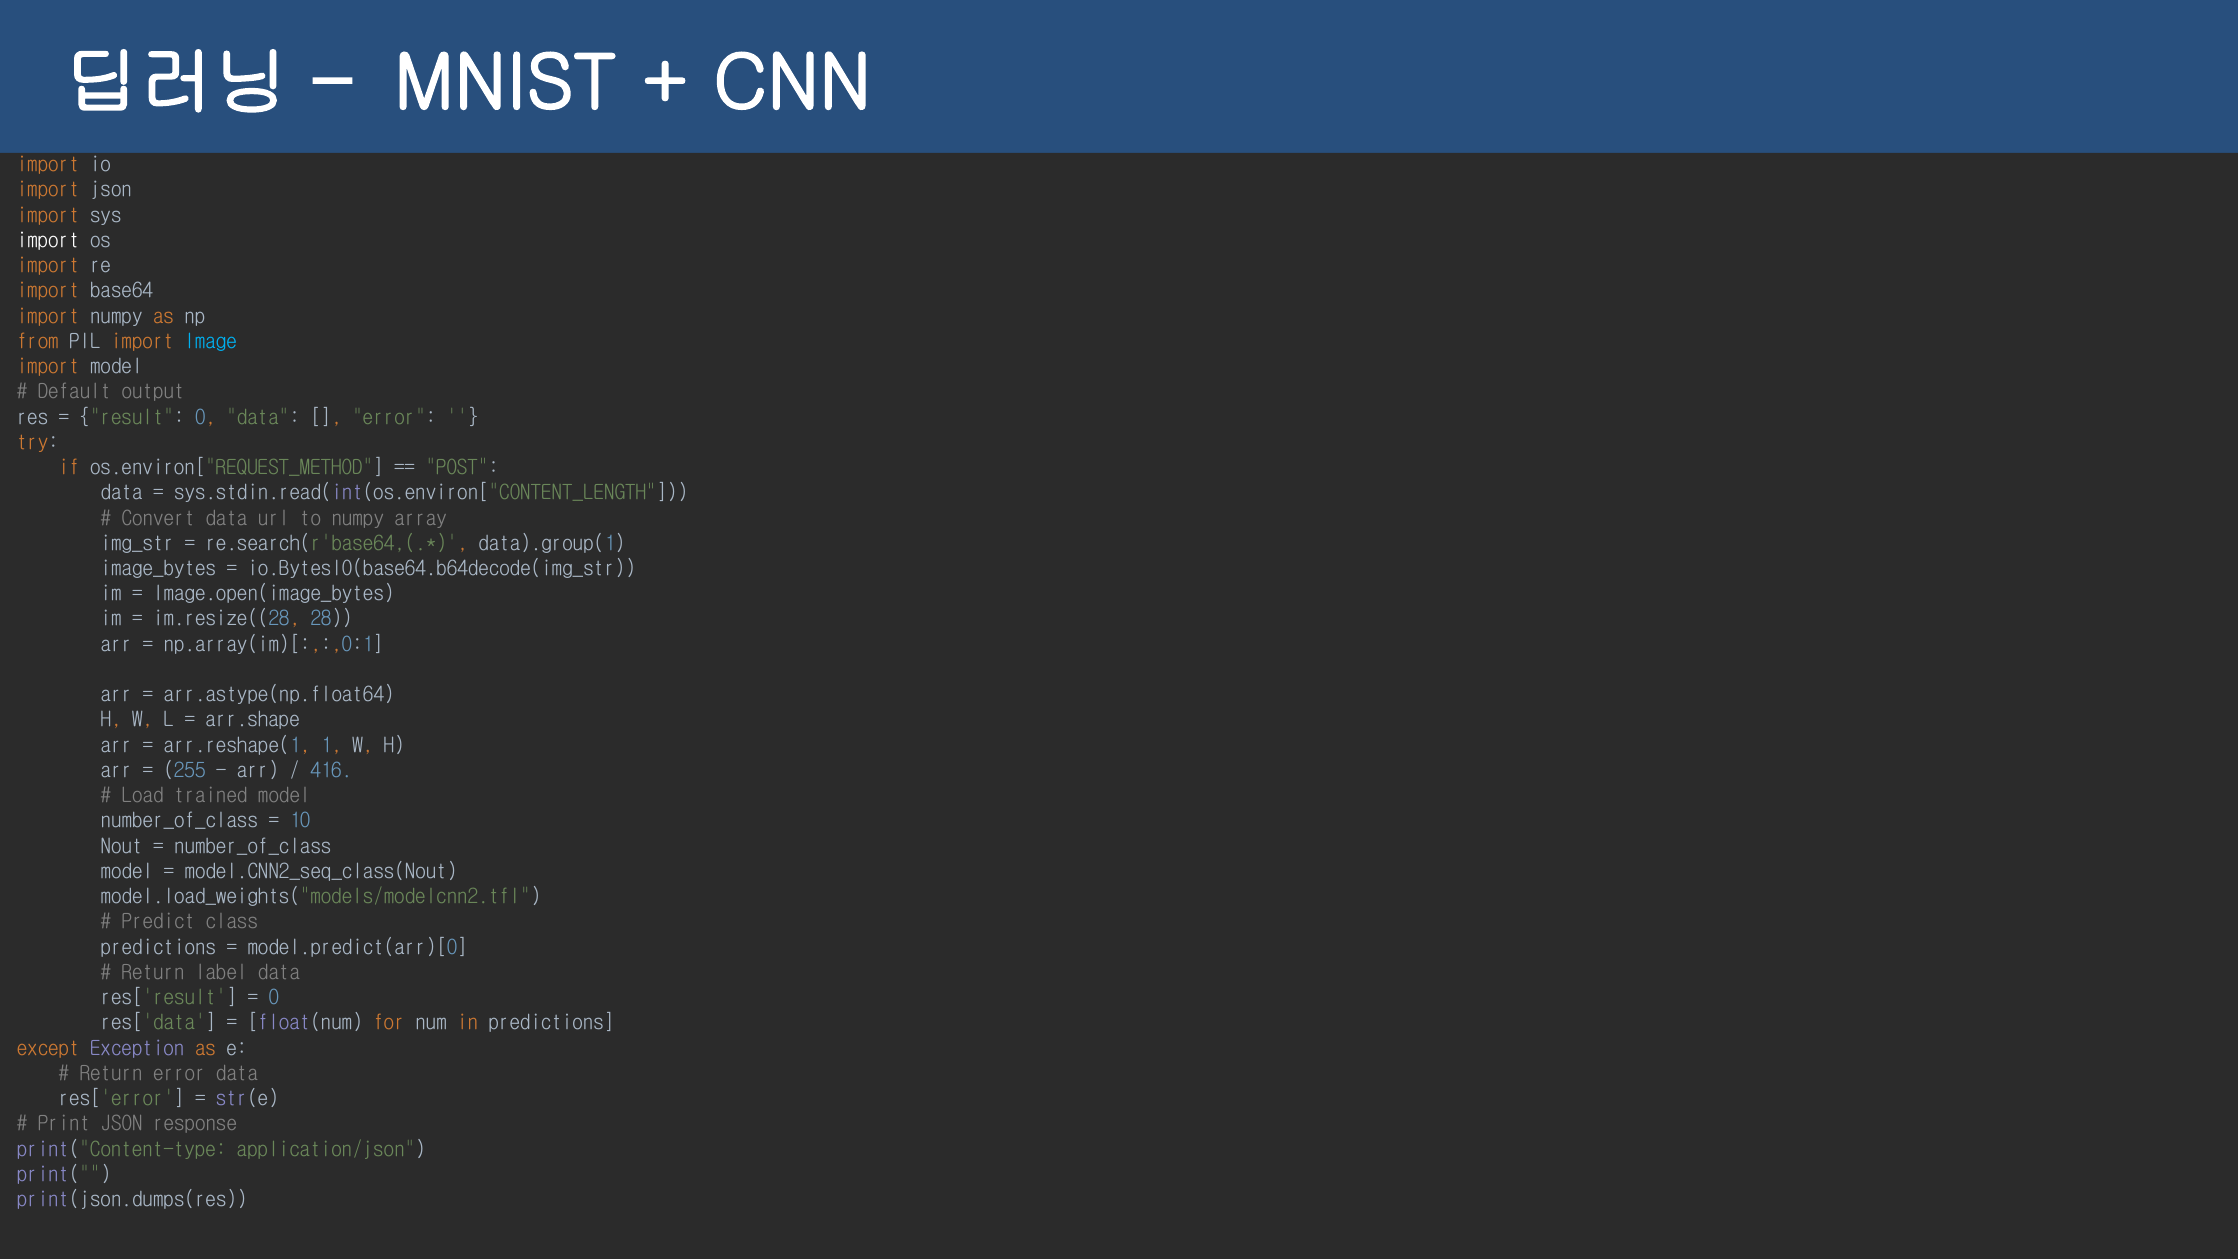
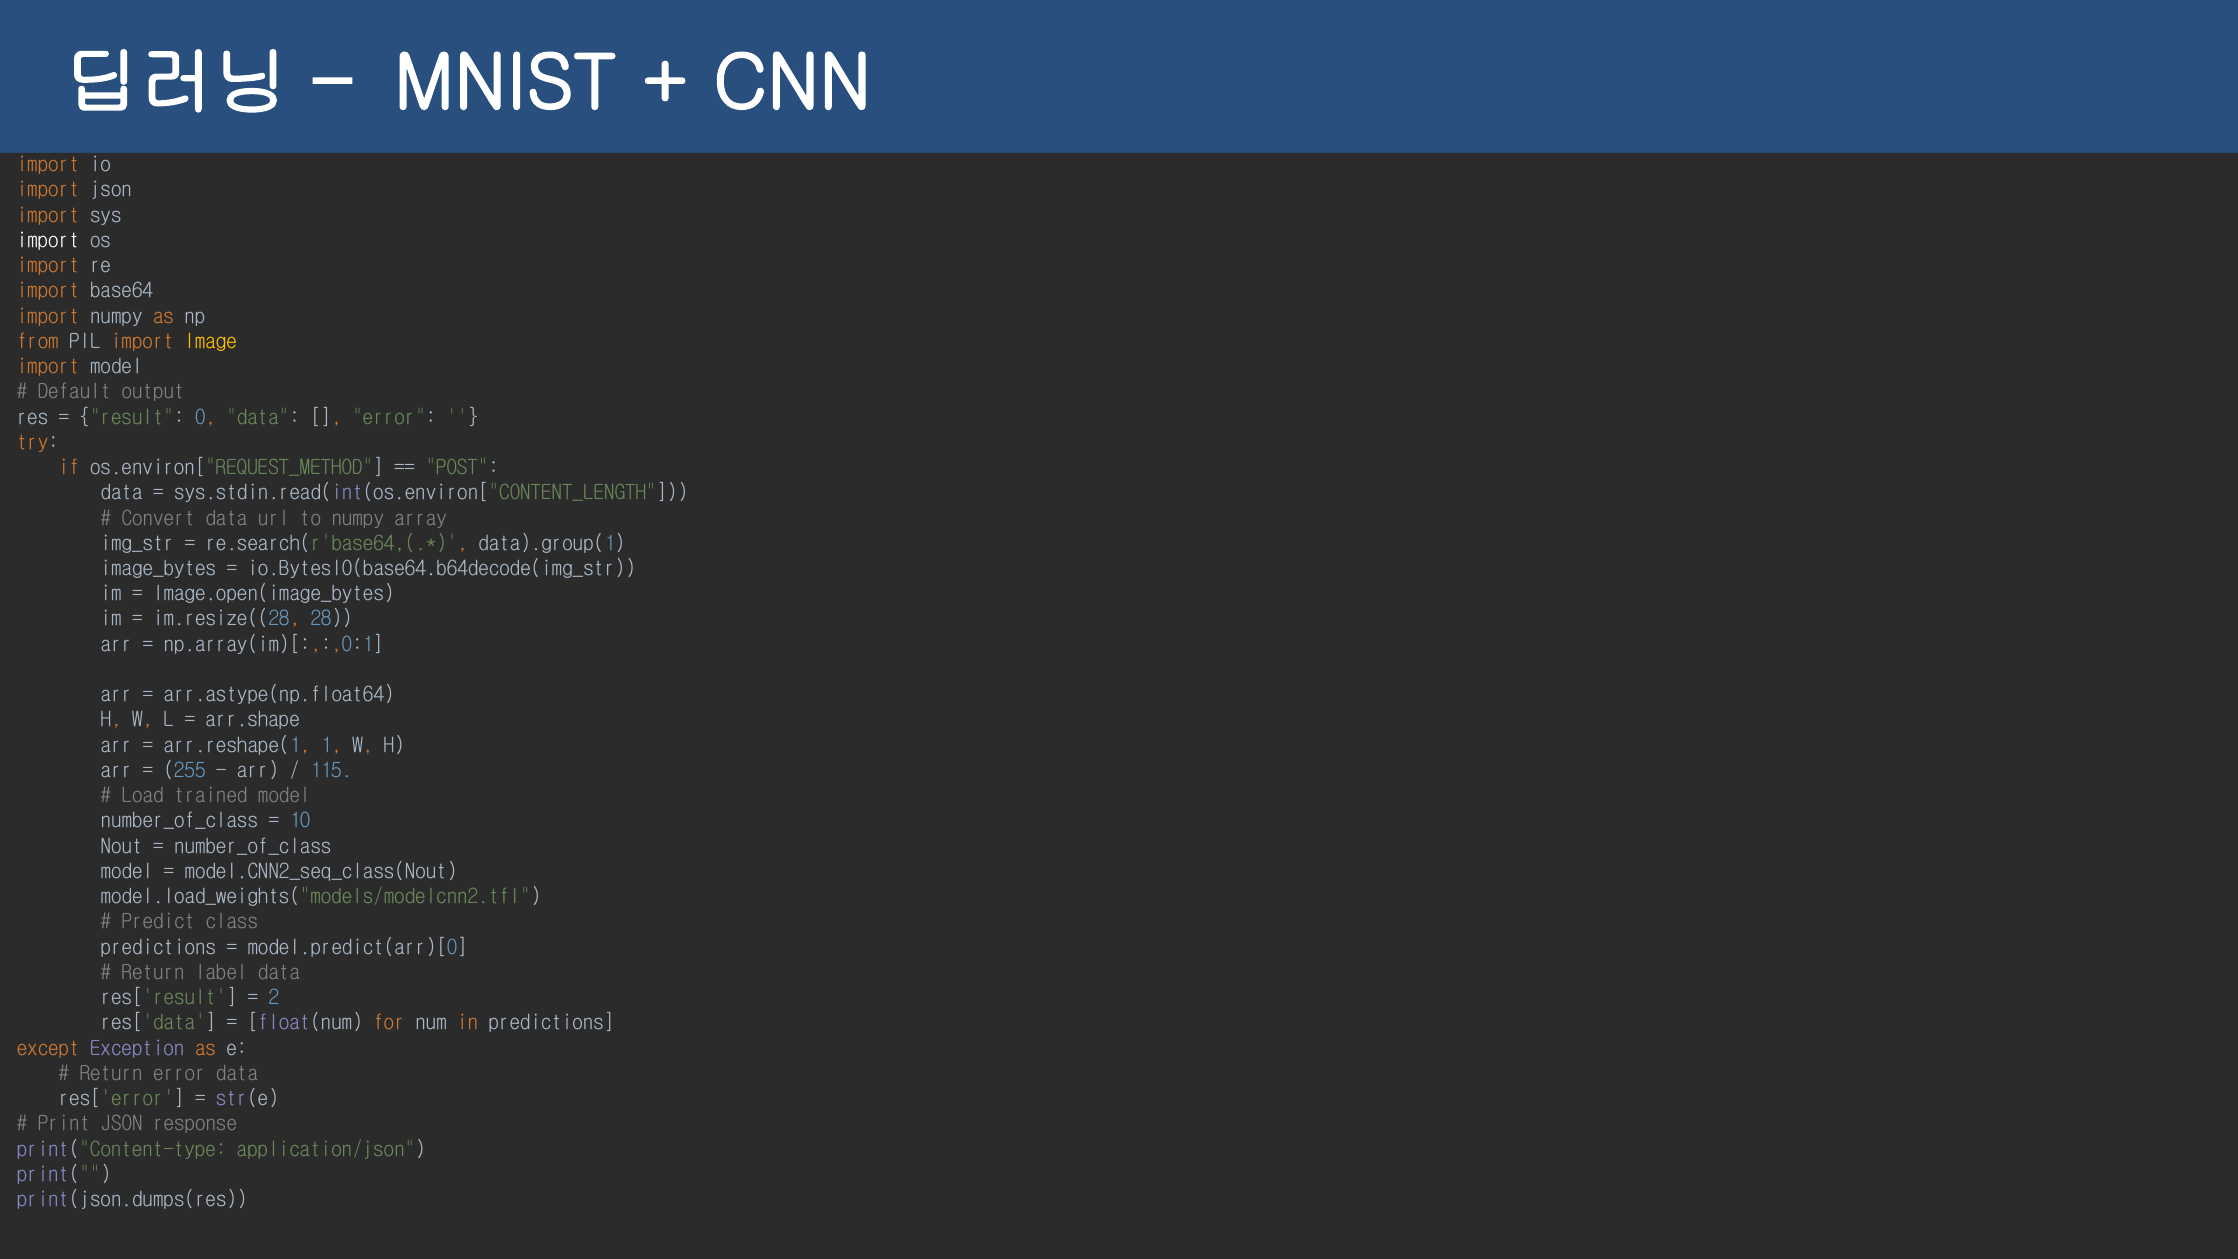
Image colour: light blue -> yellow (211, 341)
416: 416 -> 115 (331, 770)
0: 0 -> 2 (274, 998)
